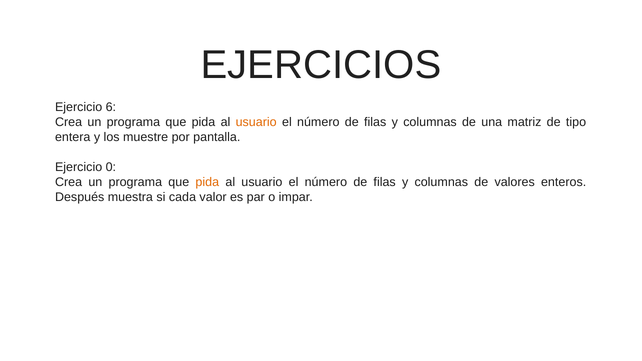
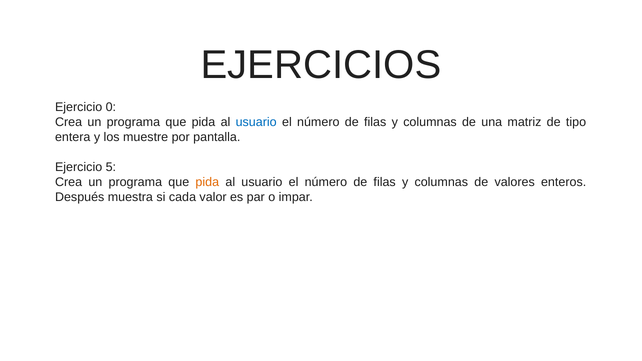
6: 6 -> 0 (111, 107)
usuario colour: orange -> blue (256, 122)
0: 0 -> 5 (111, 167)
